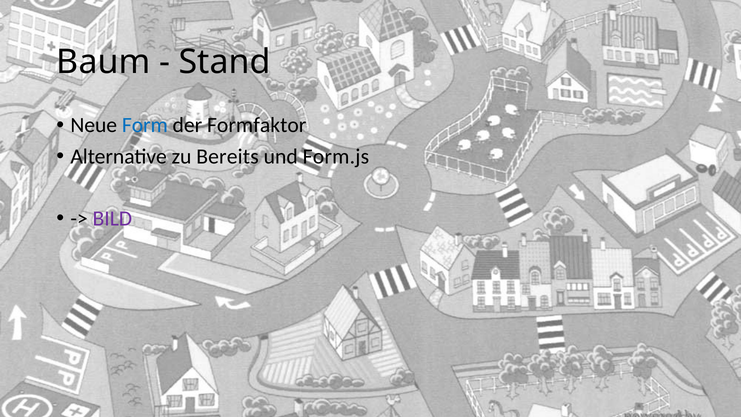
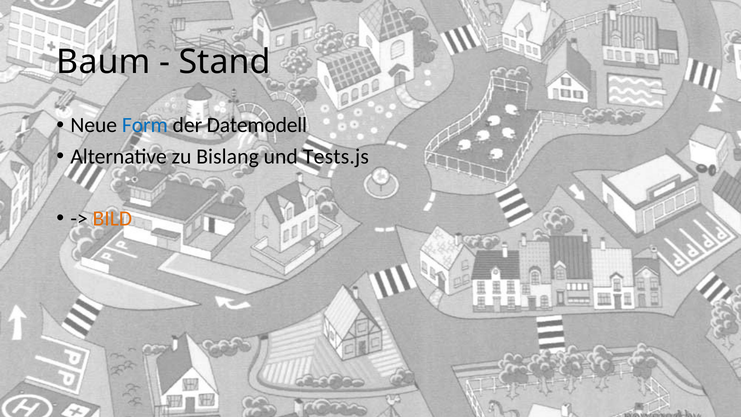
Formfaktor: Formfaktor -> Datemodell (257, 125)
Bereits: Bereits -> Bislang (228, 156)
Form.js: Form.js -> Tests.js (336, 156)
BILD colour: purple -> orange (112, 218)
